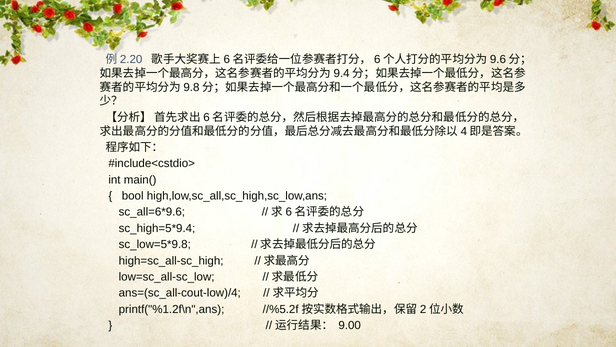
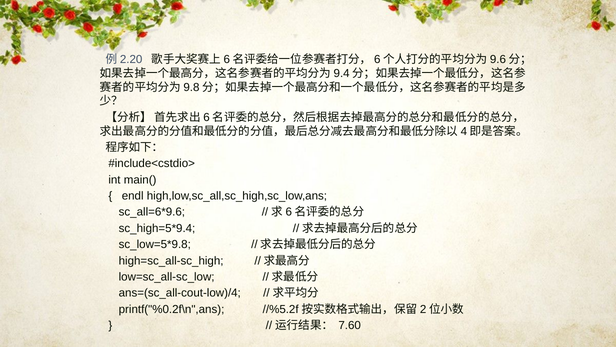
bool: bool -> endl (133, 196)
printf("%1.2f\n",ans: printf("%1.2f\n",ans -> printf("%0.2f\n",ans (172, 309)
9.00: 9.00 -> 7.60 (350, 325)
